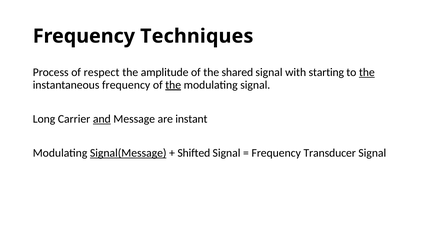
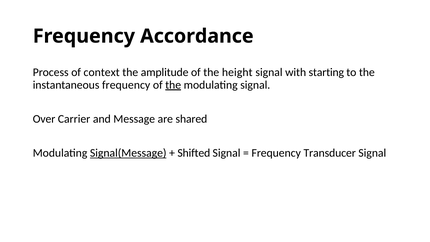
Techniques: Techniques -> Accordance (197, 36)
respect: respect -> context (102, 72)
shared: shared -> height (237, 72)
the underline: present -> none (367, 72)
Long: Long -> Over (44, 119)
and underline: present -> none (102, 119)
instant: instant -> shared (191, 119)
